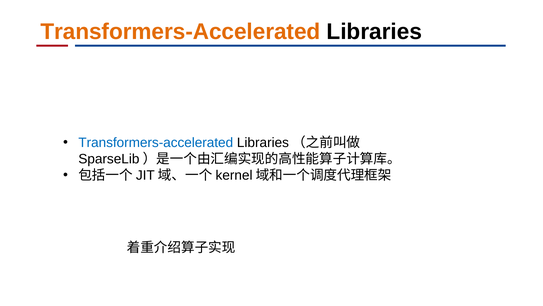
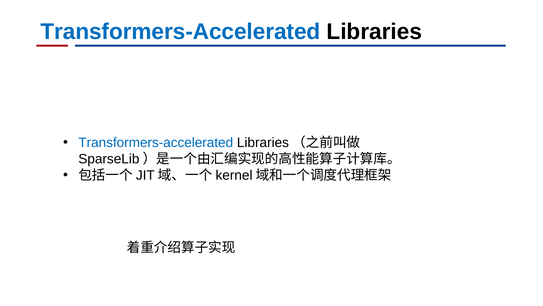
Transformers-Accelerated colour: orange -> blue (180, 31)
